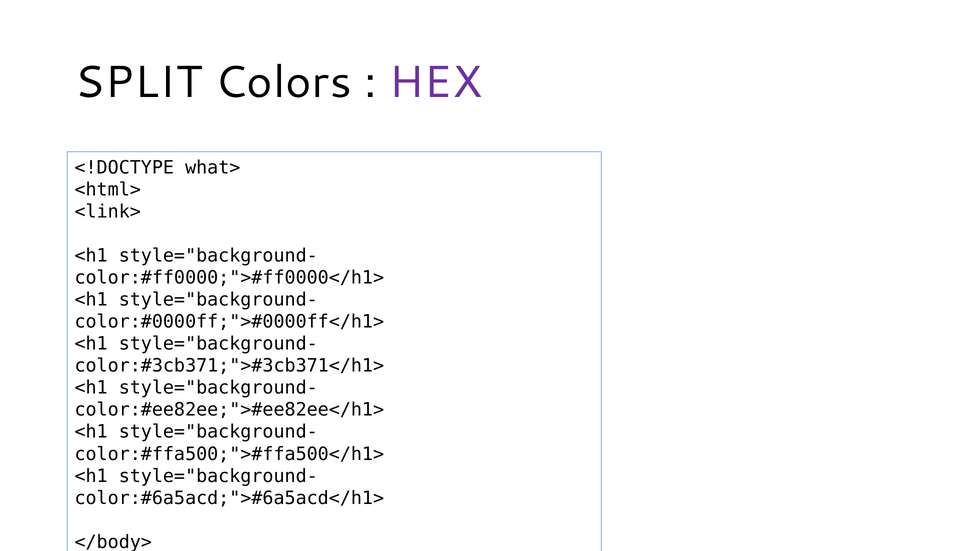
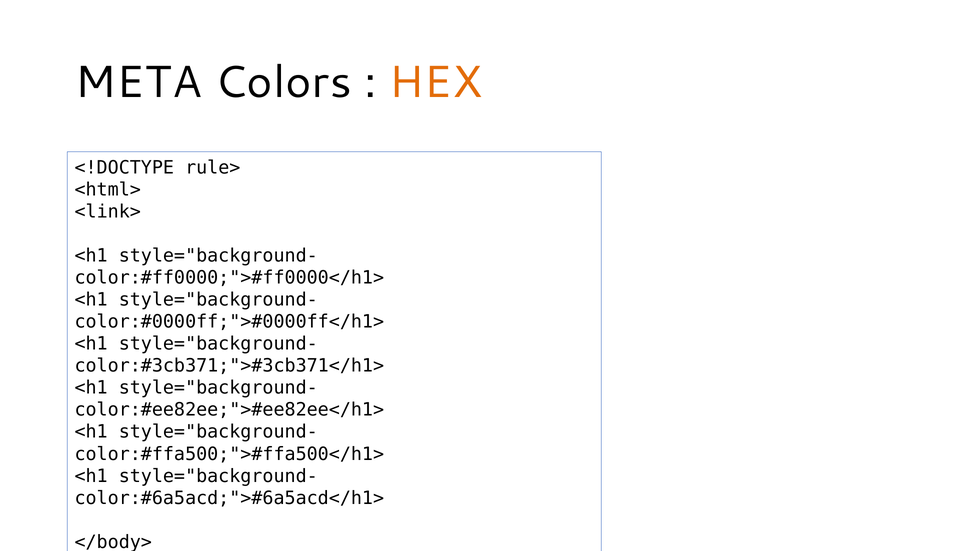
SPLIT: SPLIT -> META (138, 82)
HEX colour: purple -> orange (435, 82)
what>: what> -> rule> (213, 168)
